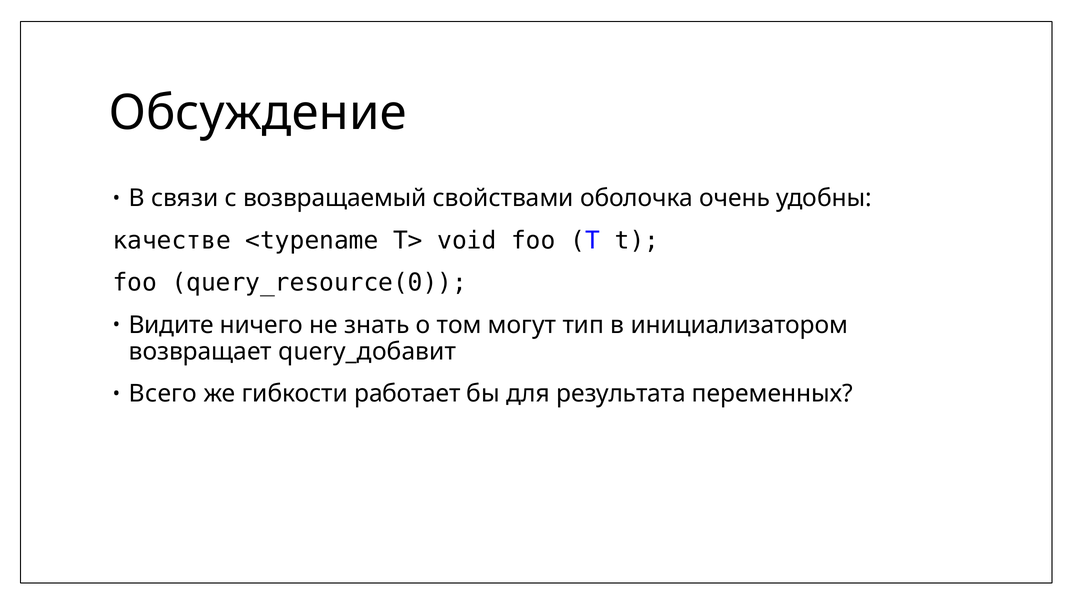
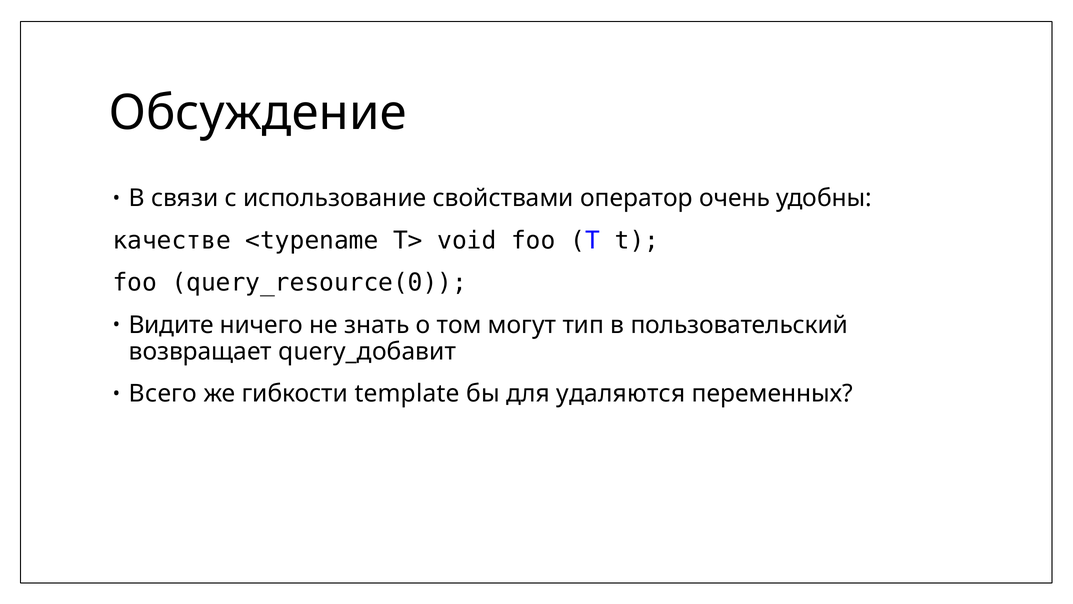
возвращаемый: возвращаемый -> использование (335, 198)
оболочка: оболочка -> оператор (637, 198)
инициализатором: инициализатором -> пользовательский (739, 325)
работает: работает -> template (407, 394)
результата: результата -> удаляются (621, 394)
